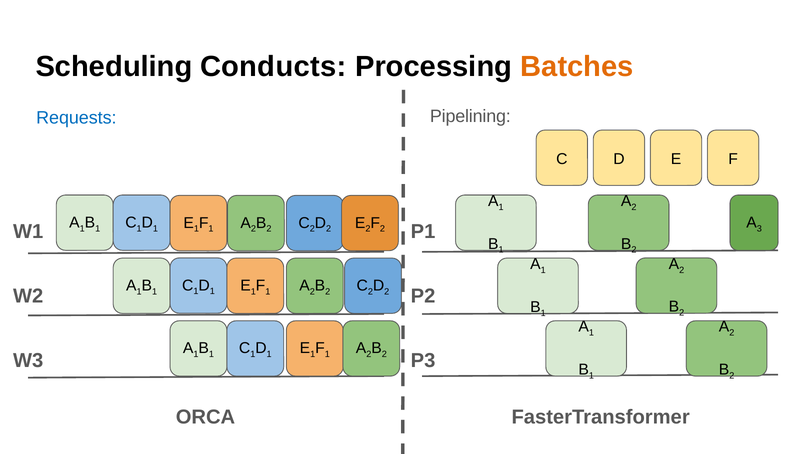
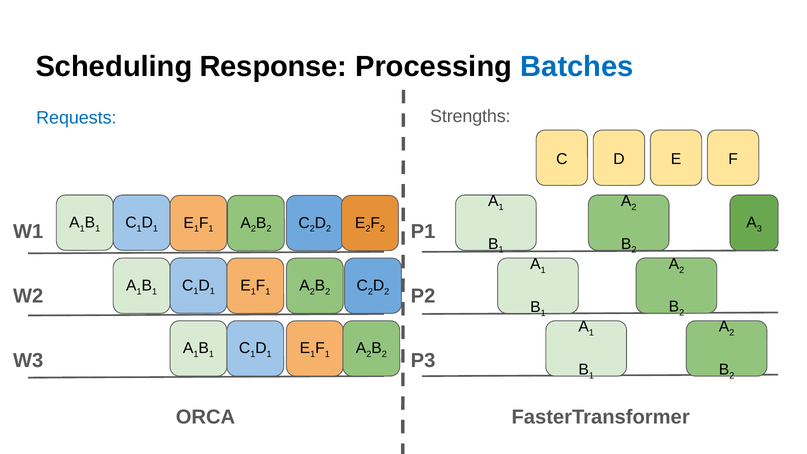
Conducts: Conducts -> Response (273, 67)
Batches colour: orange -> blue (577, 67)
Pipelining: Pipelining -> Strengths (470, 116)
